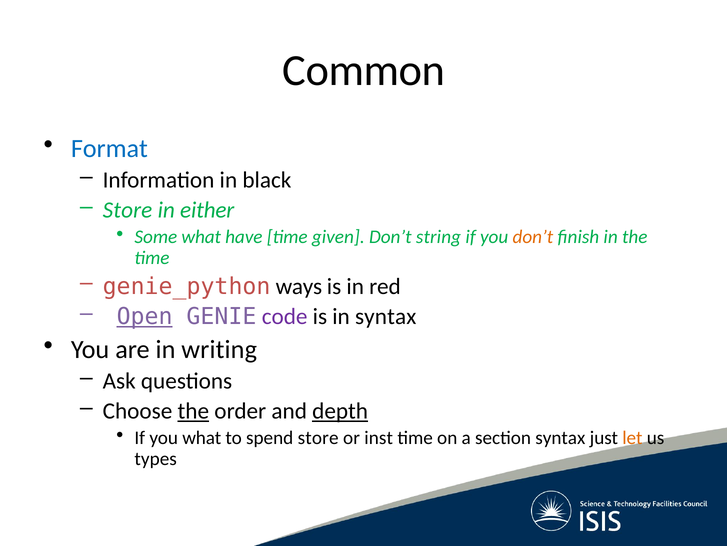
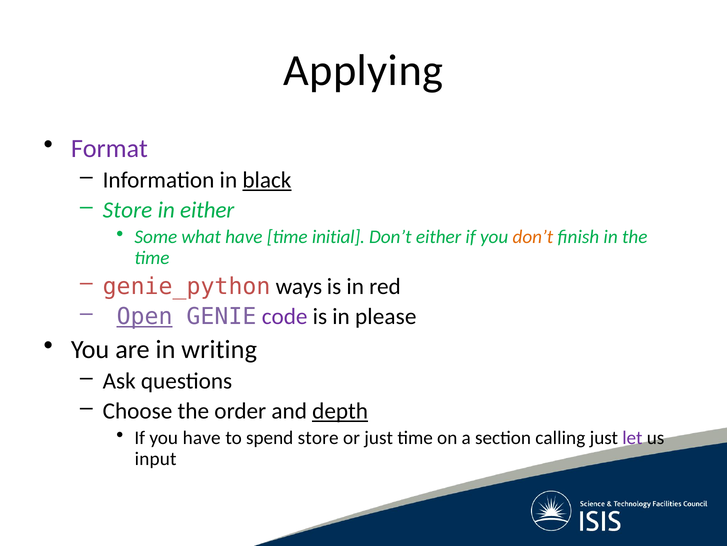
Common: Common -> Applying (363, 70)
Format colour: blue -> purple (109, 148)
black underline: none -> present (267, 180)
given: given -> initial (338, 237)
Don’t string: string -> either (439, 237)
in syntax: syntax -> please (386, 316)
the underline: present -> none (193, 411)
you what: what -> have (202, 437)
or inst: inst -> just (379, 437)
section syntax: syntax -> calling (560, 437)
let colour: orange -> purple (632, 437)
types: types -> input (156, 458)
